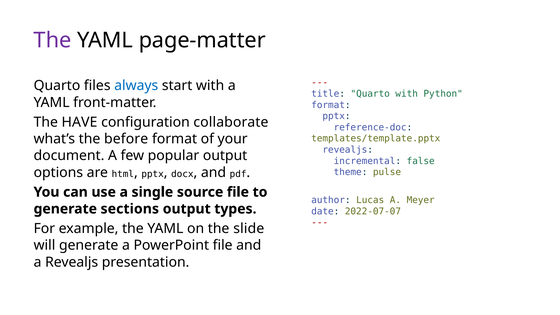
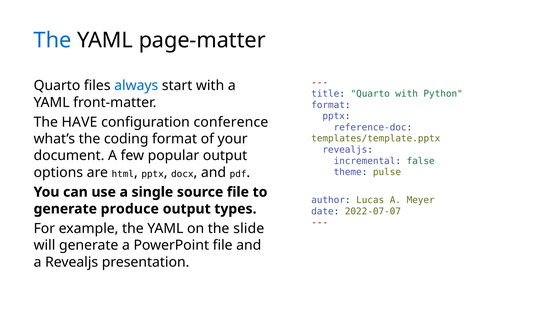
The colour: purple -> blue (53, 40)
collaborate: collaborate -> conference (231, 122)
before: before -> coding (126, 139)
sections: sections -> produce (130, 209)
